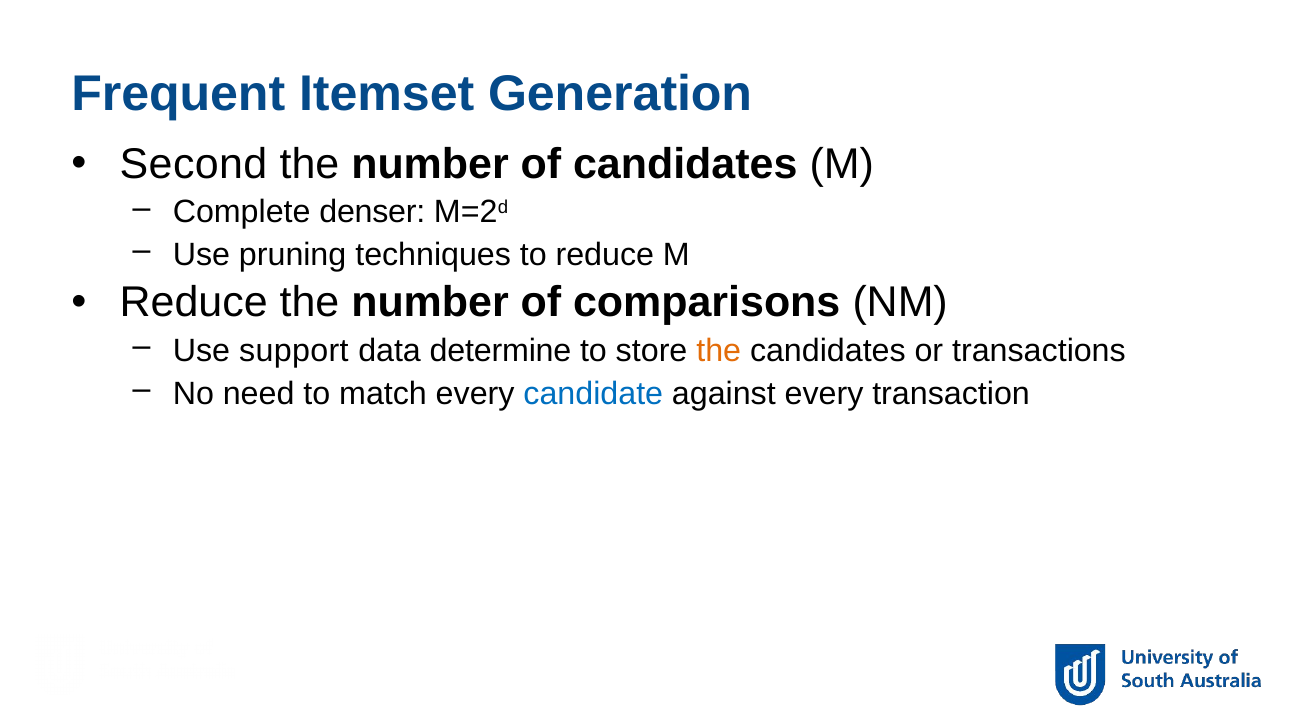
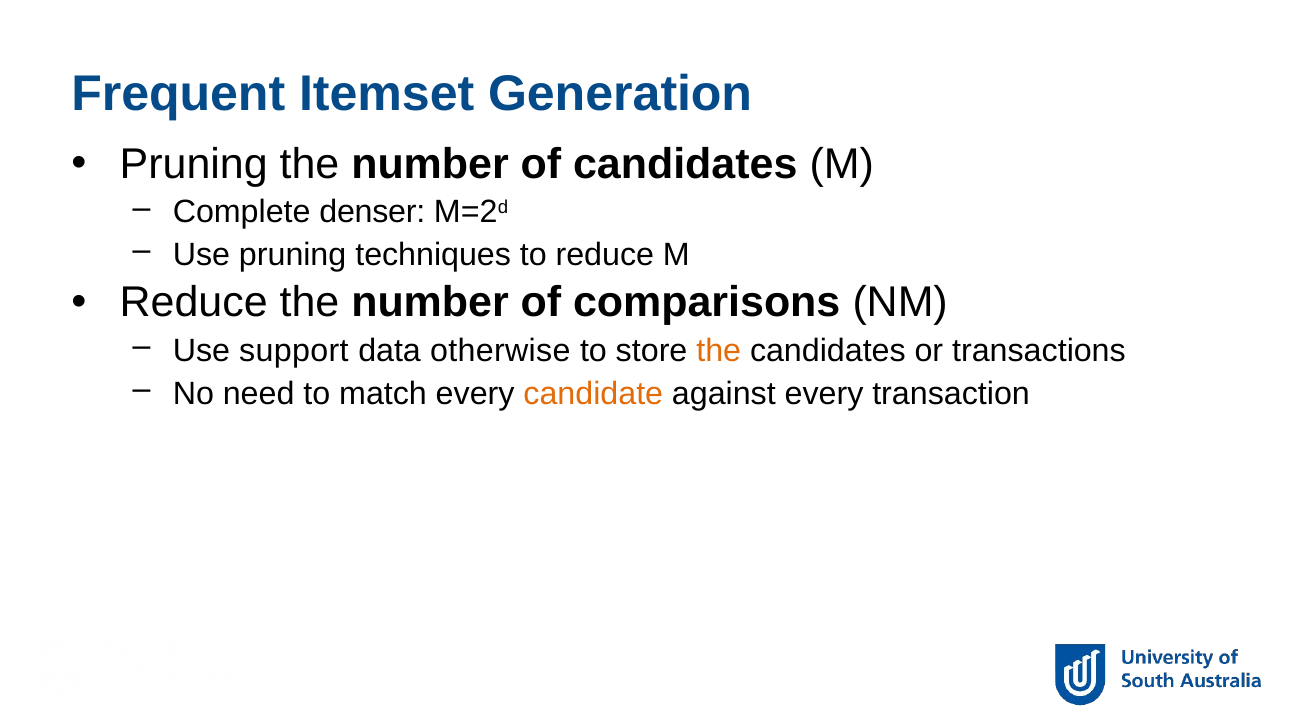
Second: Second -> Pruning (194, 164)
determine: determine -> otherwise (500, 351)
candidate colour: blue -> orange (593, 393)
